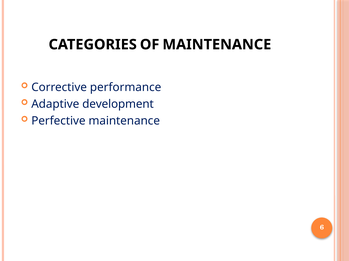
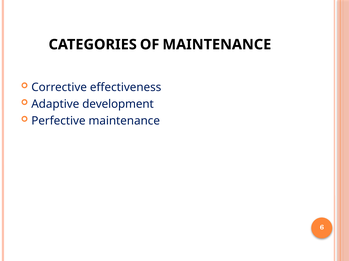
performance: performance -> effectiveness (126, 87)
